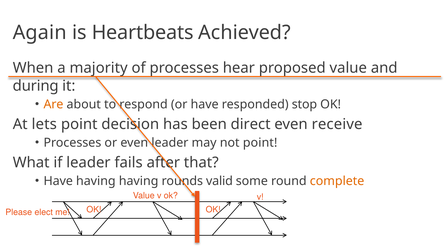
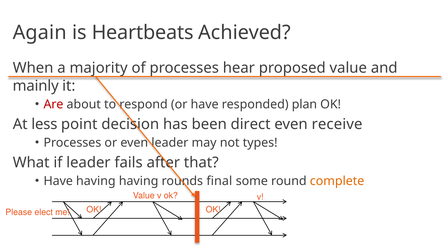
during: during -> mainly (36, 86)
Are colour: orange -> red (53, 104)
stop: stop -> plan (304, 104)
lets: lets -> less (44, 124)
not point: point -> types (260, 143)
valid: valid -> final (219, 181)
